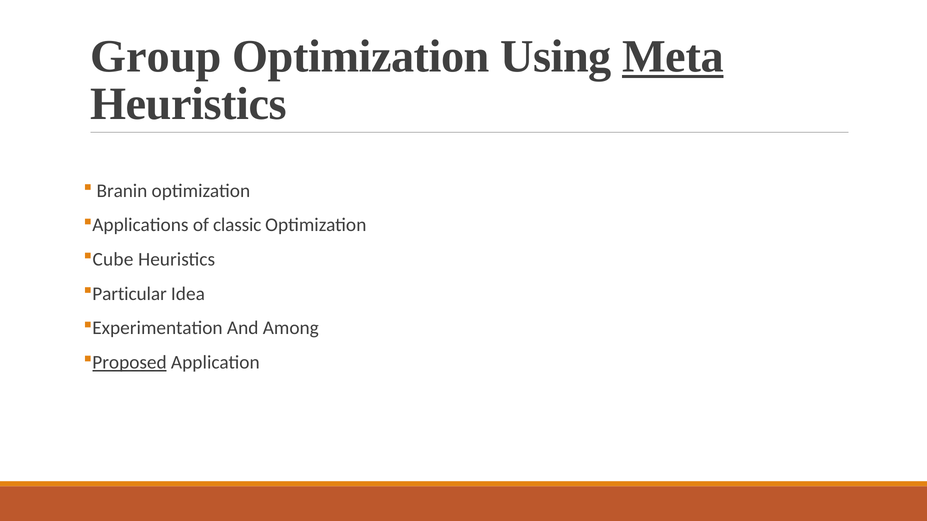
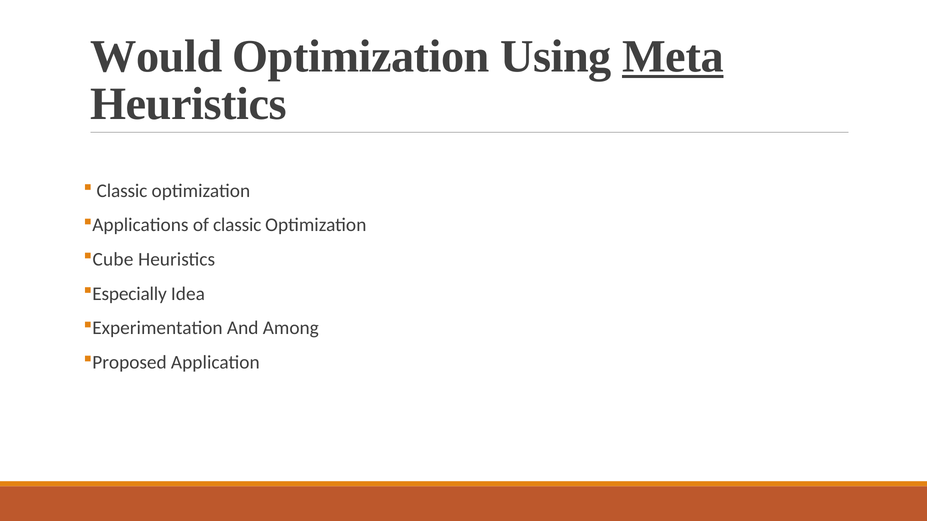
Group: Group -> Would (156, 57)
Branin: Branin -> Classic (122, 191)
Particular: Particular -> Especially (130, 294)
Proposed underline: present -> none (129, 363)
